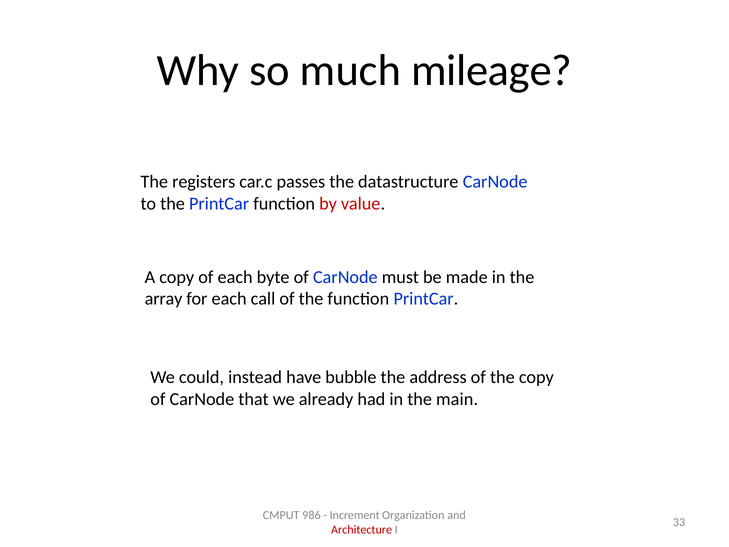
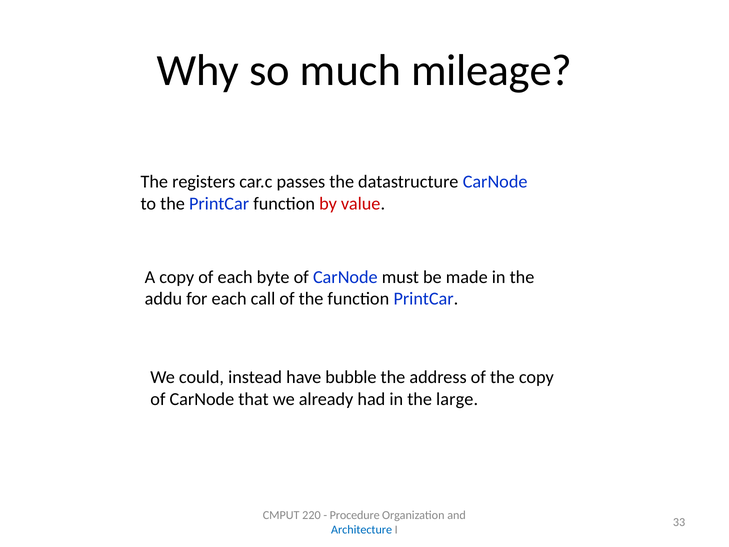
array: array -> addu (163, 299)
main: main -> large (457, 399)
986: 986 -> 220 (311, 515)
Increment: Increment -> Procedure (355, 515)
Architecture colour: red -> blue (362, 529)
